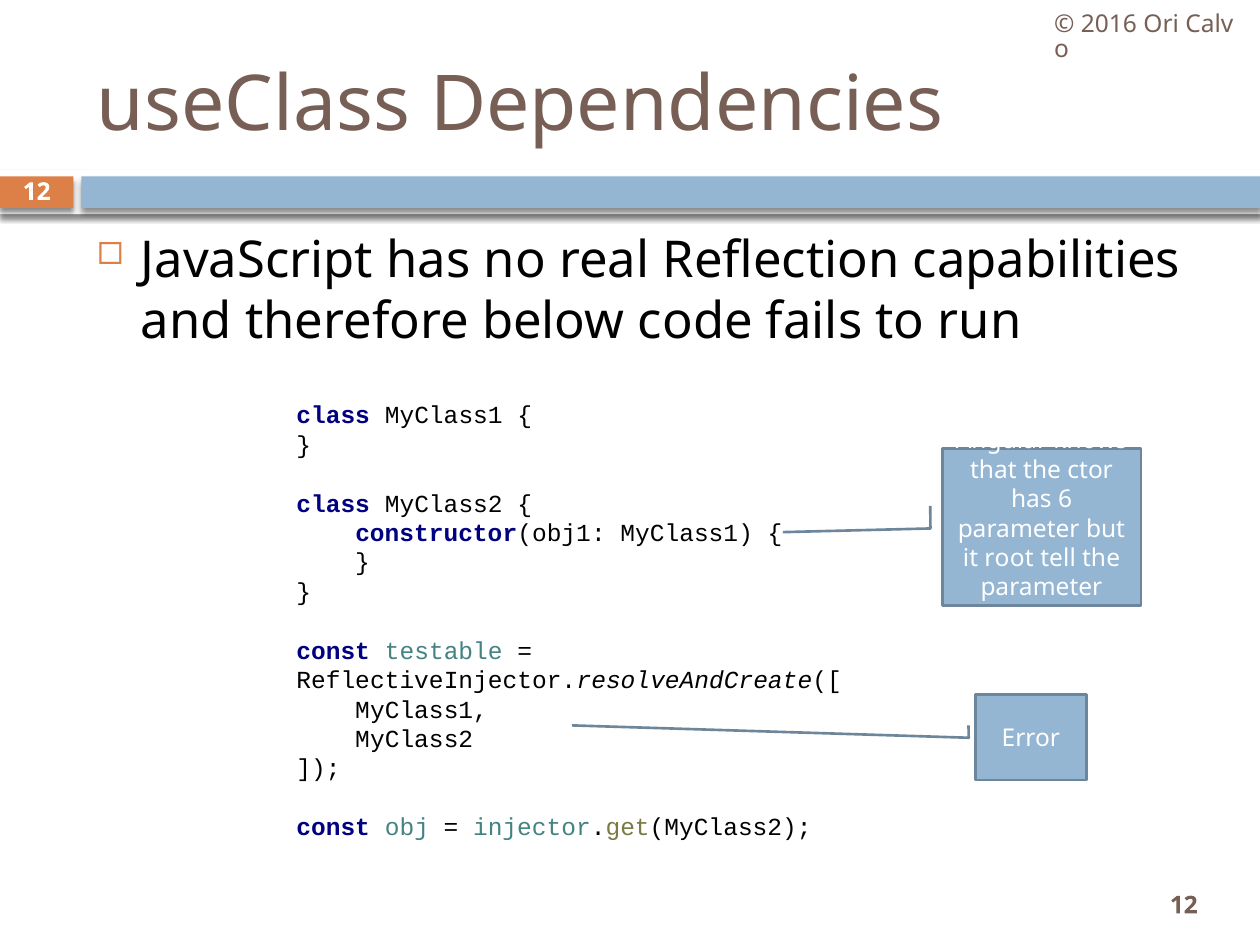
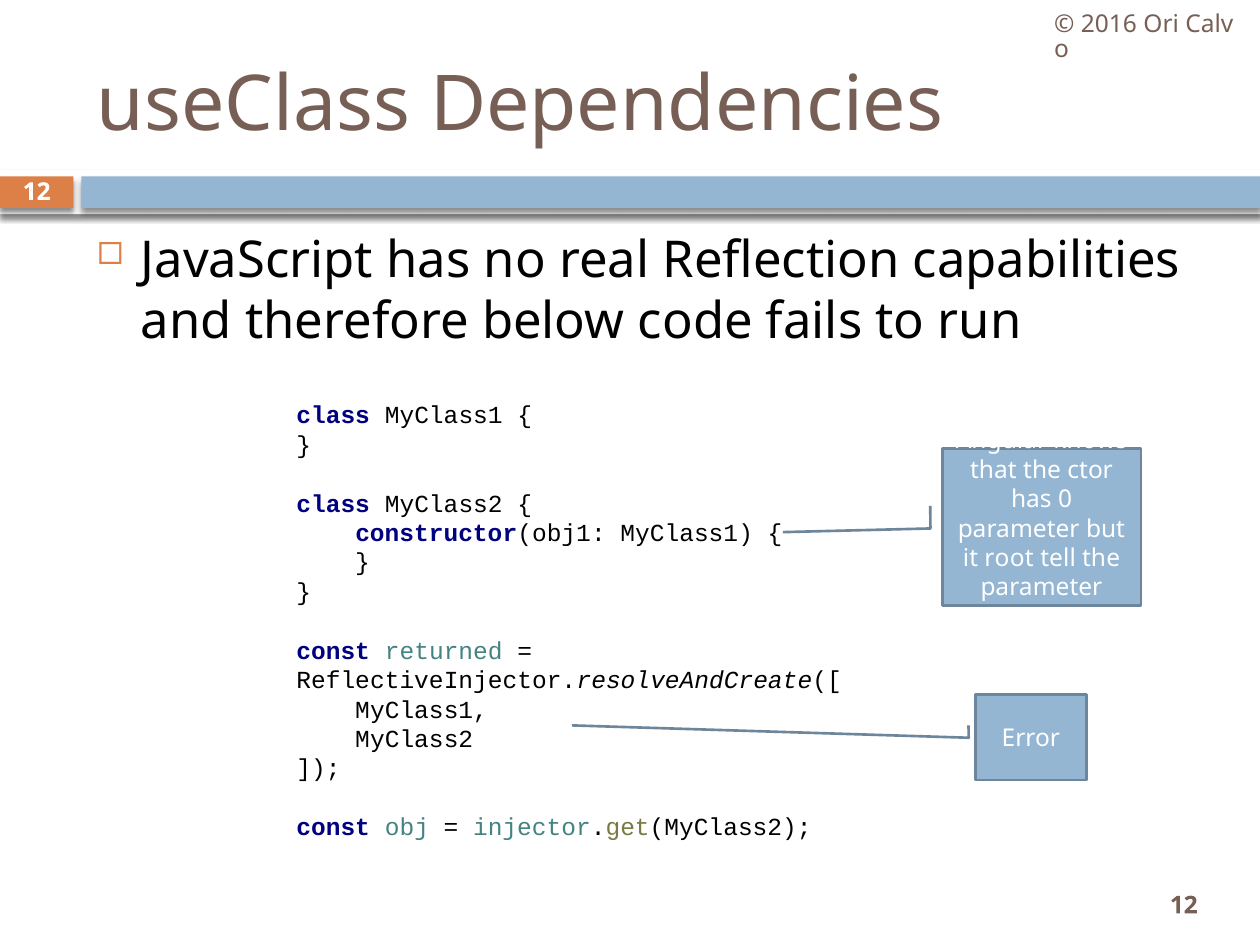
6: 6 -> 0 (1065, 500)
testable: testable -> returned (444, 651)
